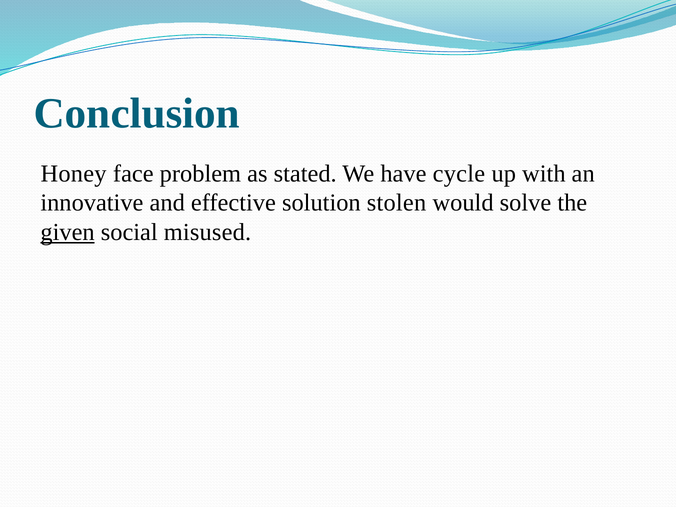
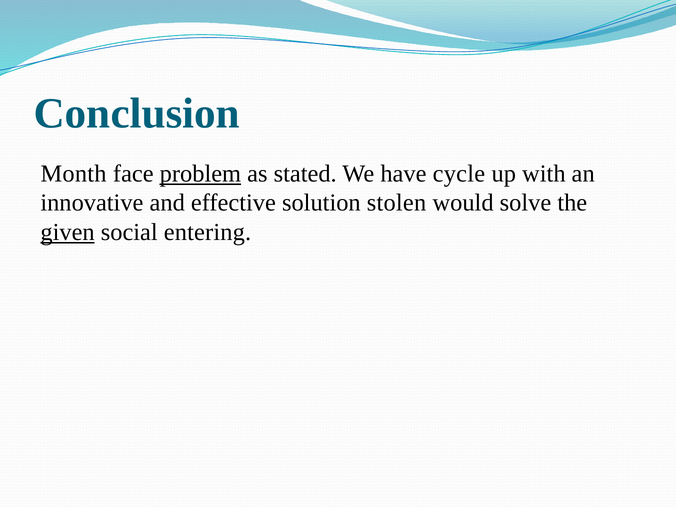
Honey: Honey -> Month (74, 174)
problem underline: none -> present (200, 174)
misused: misused -> entering (207, 232)
